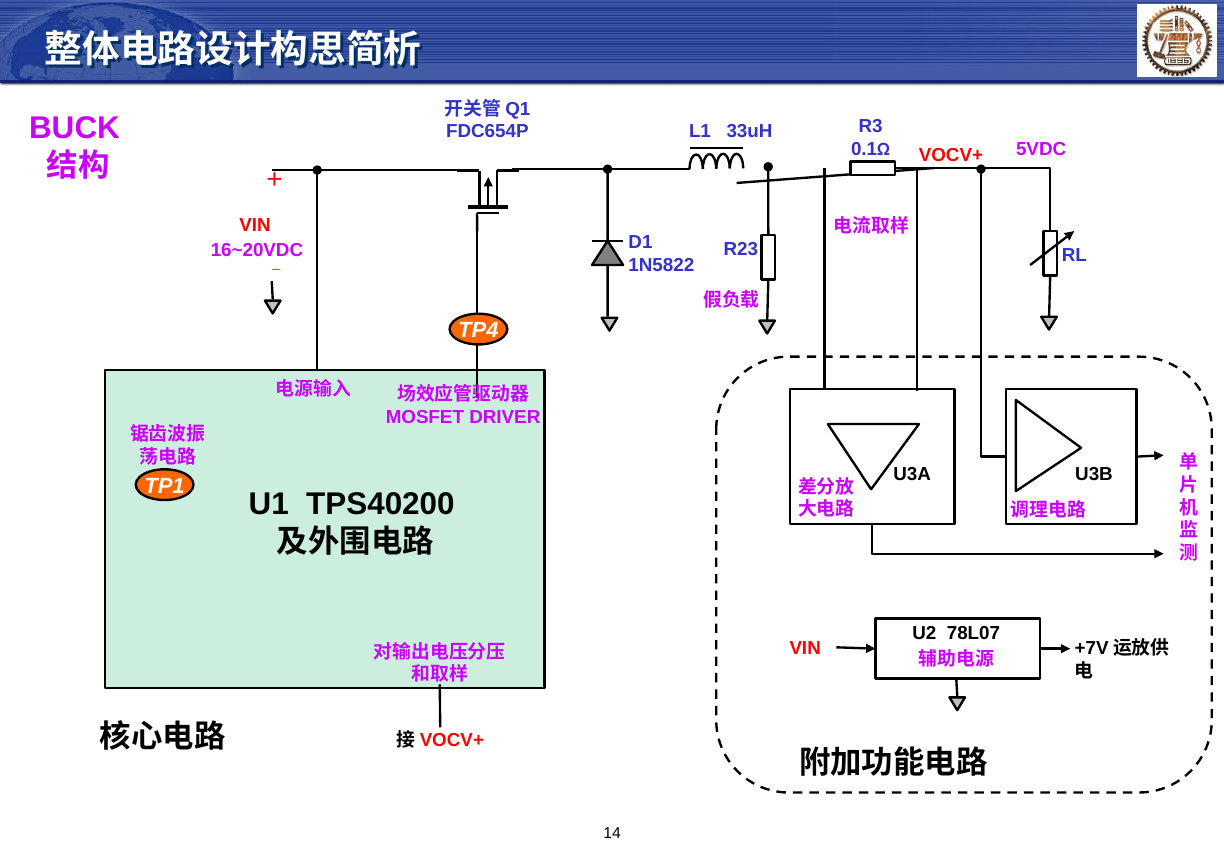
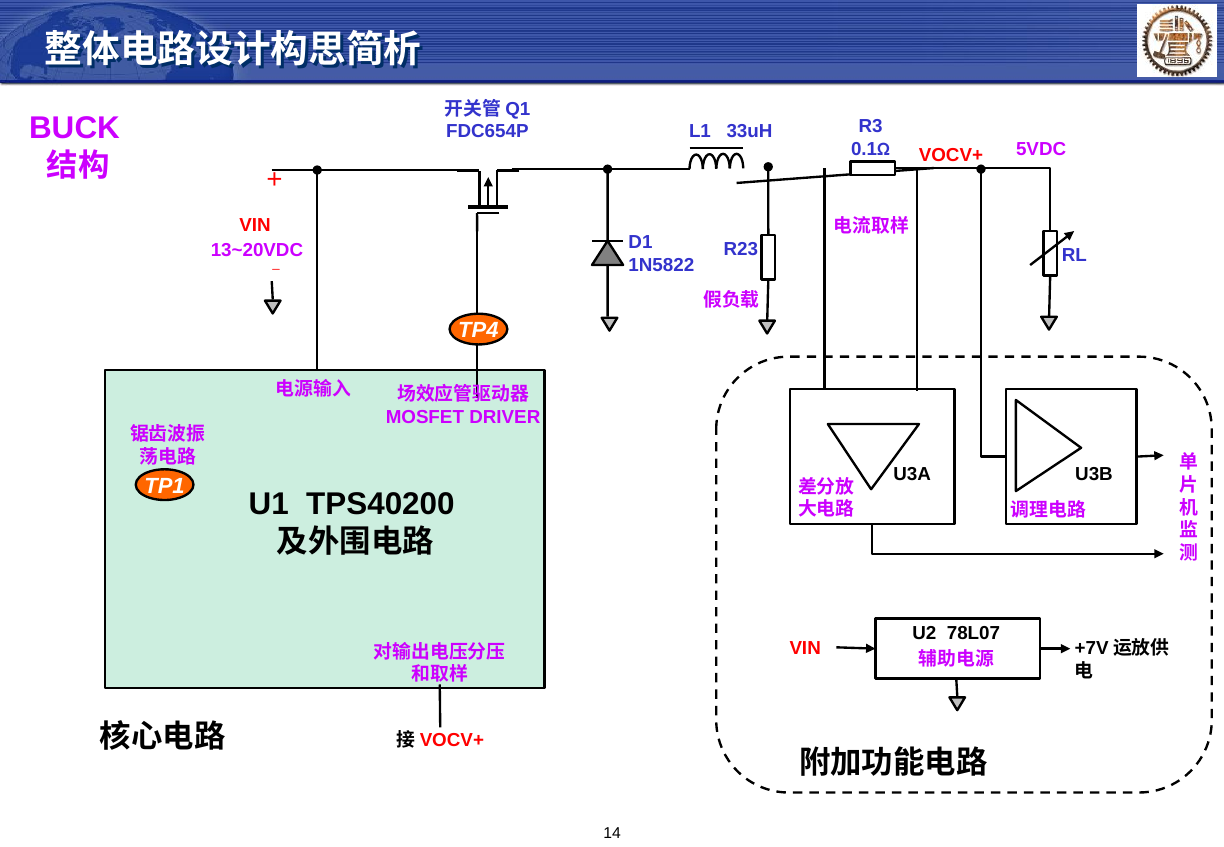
16~20VDC: 16~20VDC -> 13~20VDC (257, 250)
